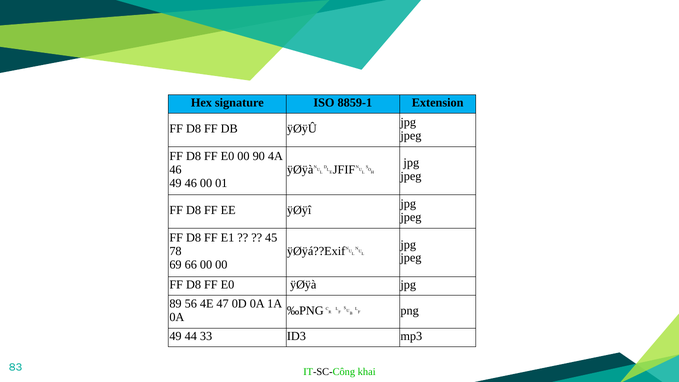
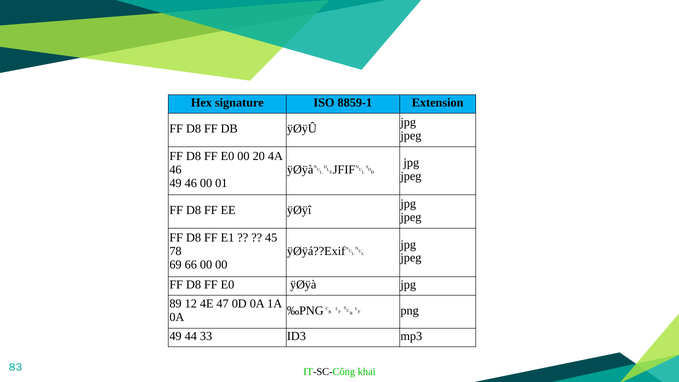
90: 90 -> 20 (259, 156)
56: 56 -> 12 (191, 304)
